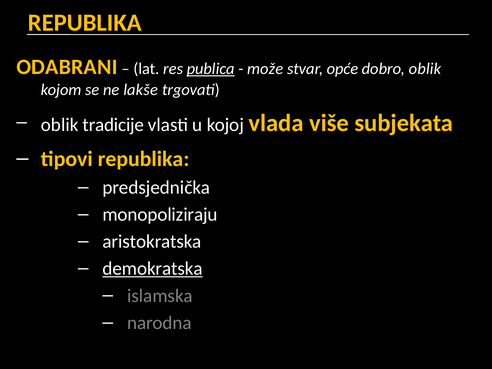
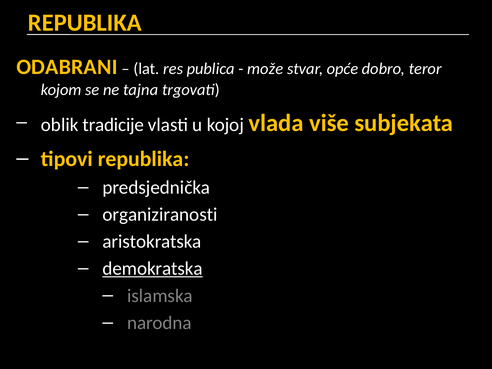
publica underline: present -> none (211, 69)
dobro oblik: oblik -> teror (425, 69)
lakše: lakše -> tajna (141, 90)
monopoliziraju: monopoliziraju -> organiziranosti (160, 214)
